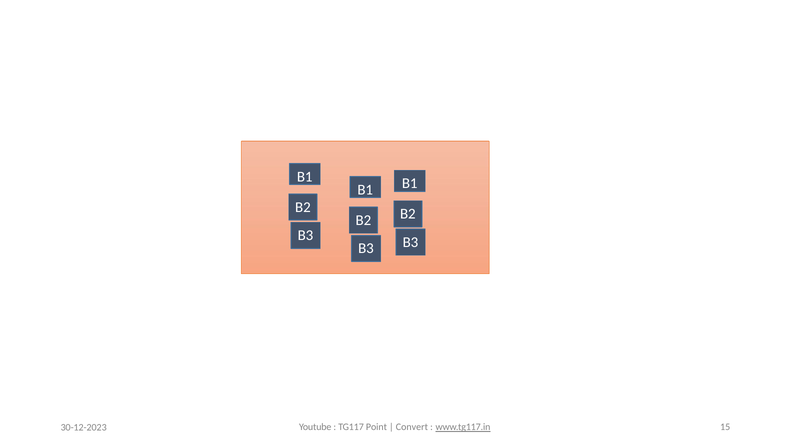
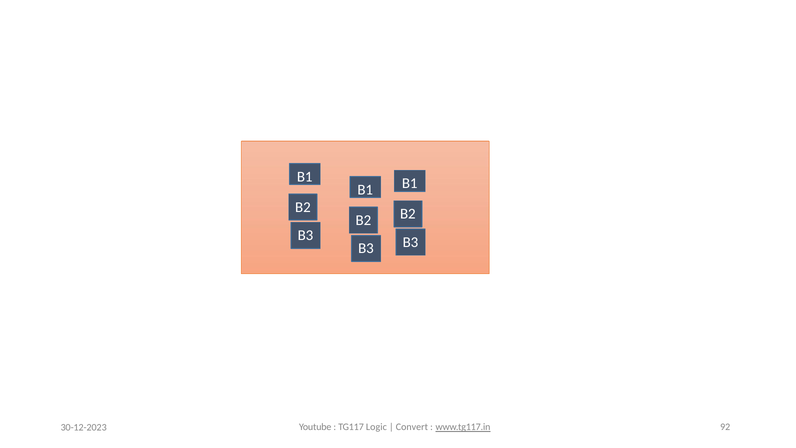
Point: Point -> Logic (376, 427)
15: 15 -> 92 (725, 427)
